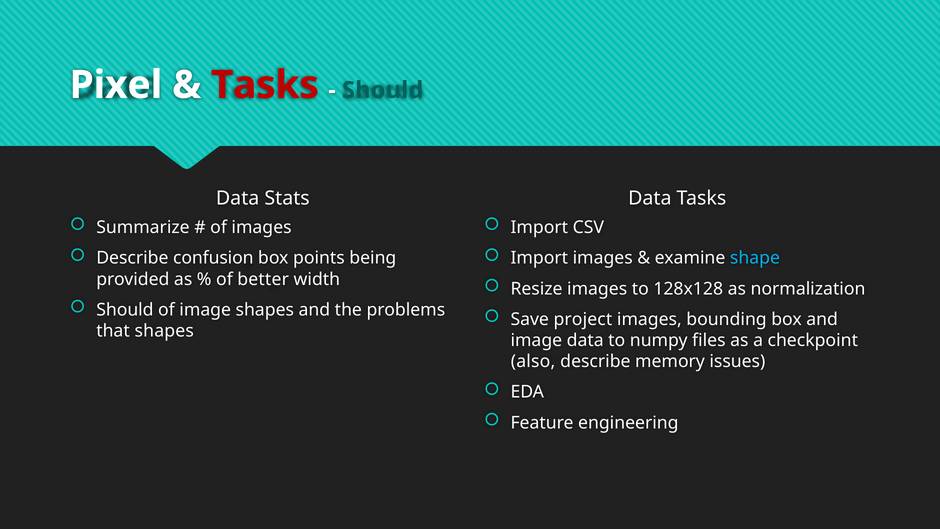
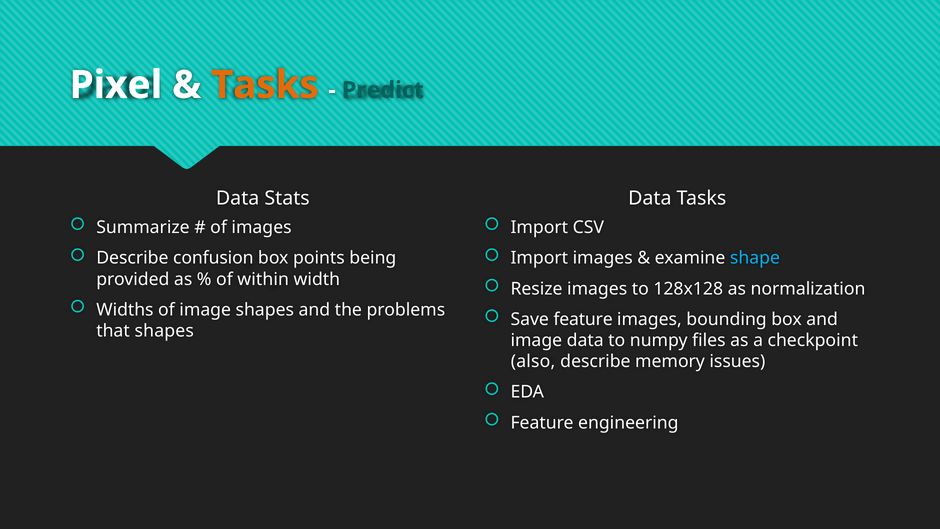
Tasks colour: red -> orange (265, 85)
Should: Should -> Predict (383, 90)
better: better -> within (263, 279)
Should: Should -> Widths (125, 310)
Save project: project -> feature (583, 319)
